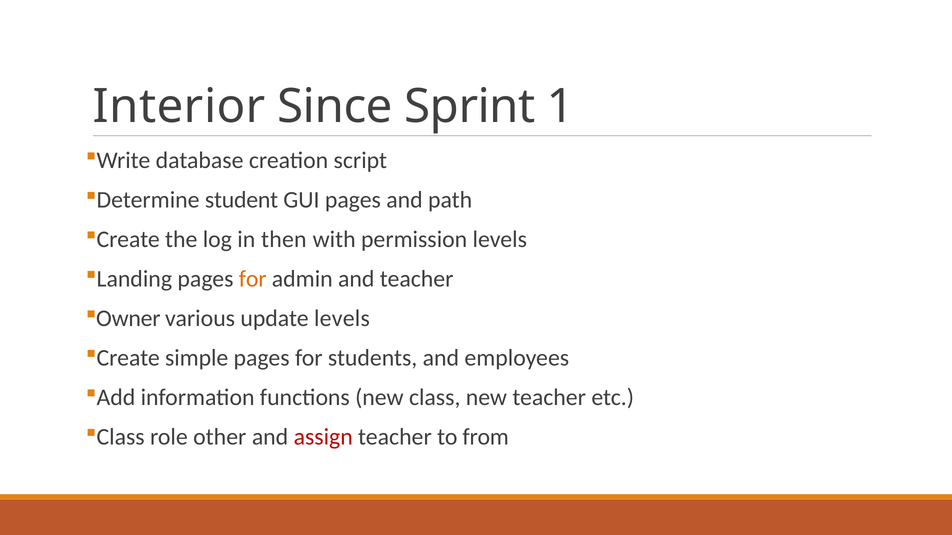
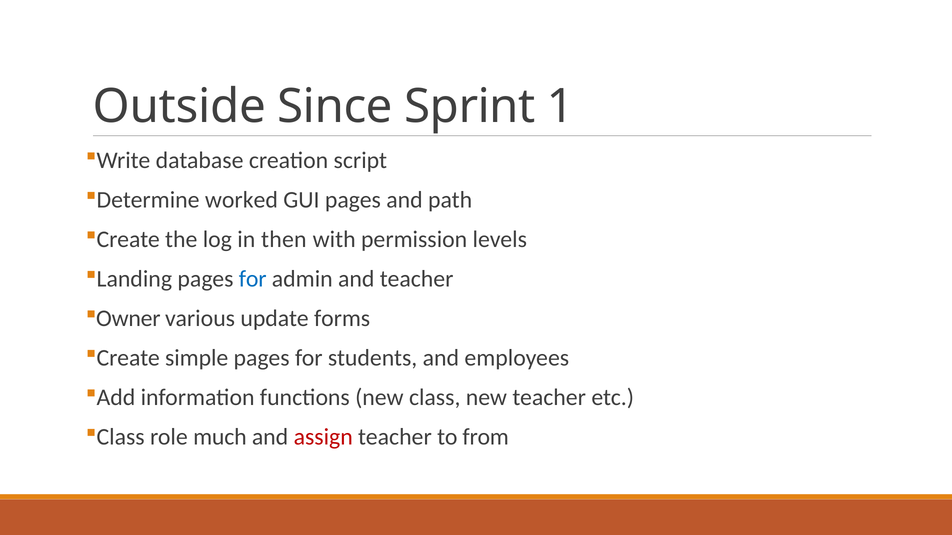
Interior: Interior -> Outside (180, 107)
student: student -> worked (241, 200)
for colour: orange -> blue (253, 279)
update levels: levels -> forms (342, 319)
other: other -> much (220, 437)
